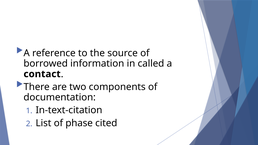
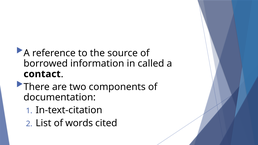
phase: phase -> words (79, 123)
